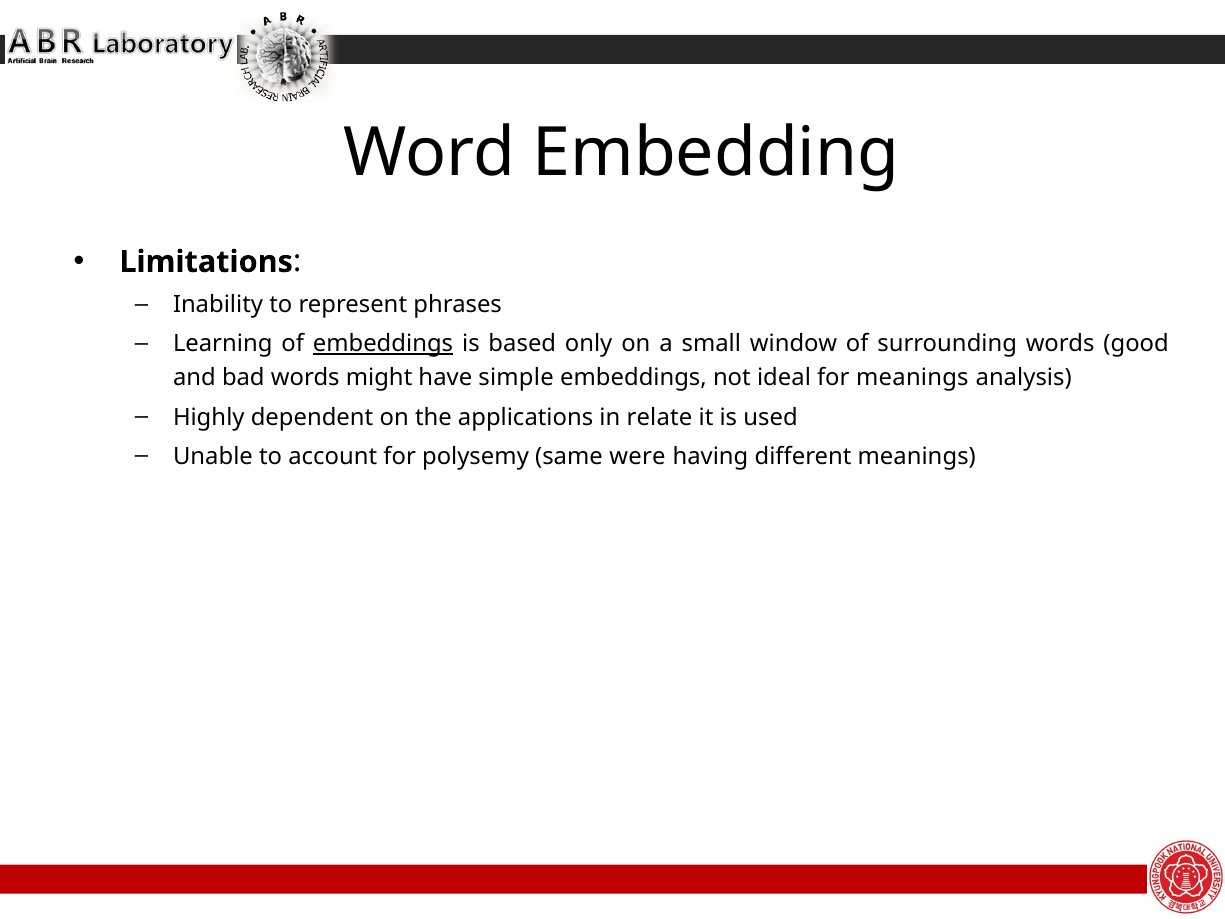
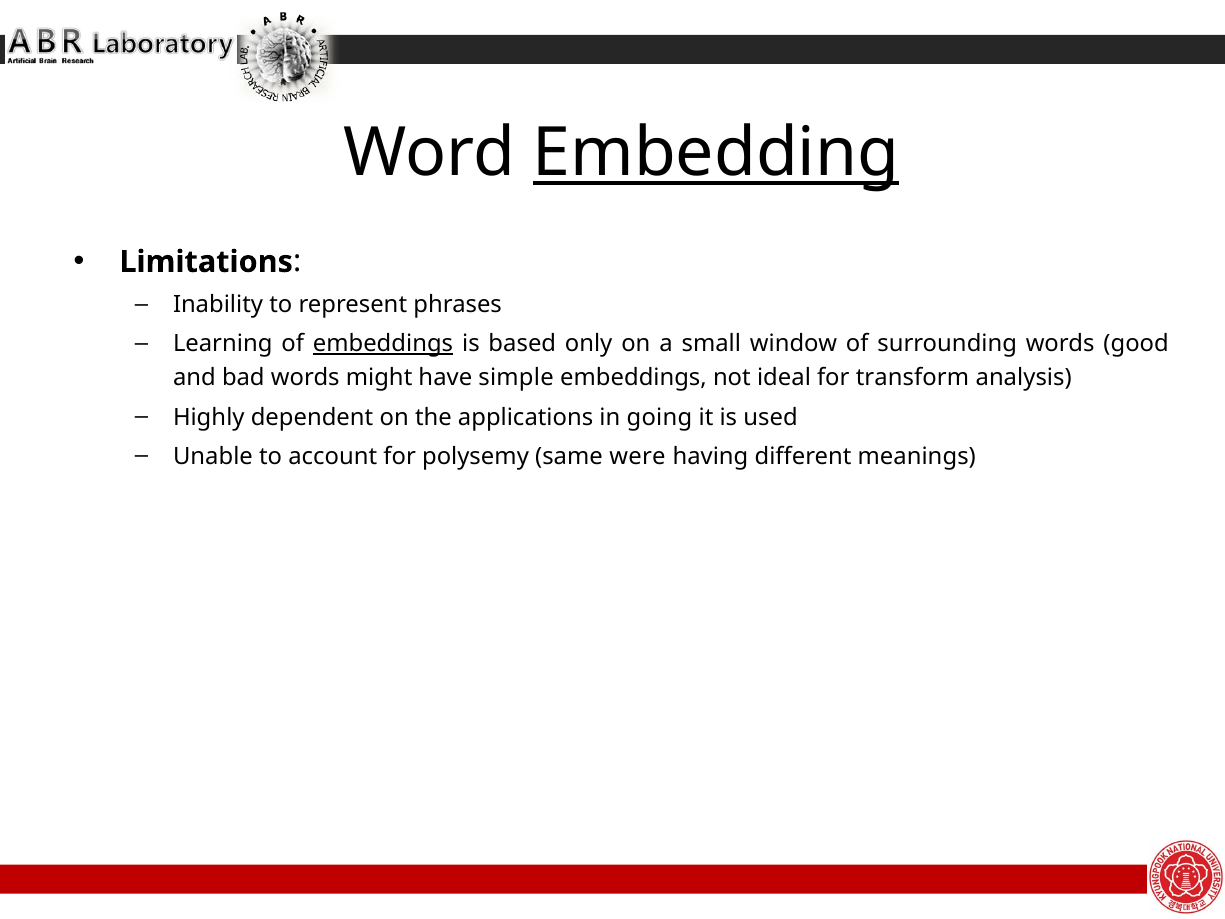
Embedding underline: none -> present (716, 153)
for meanings: meanings -> transform (912, 378)
relate: relate -> going (659, 417)
